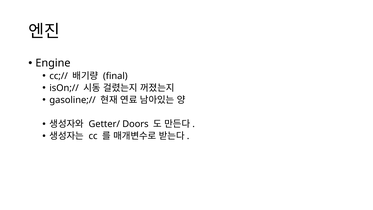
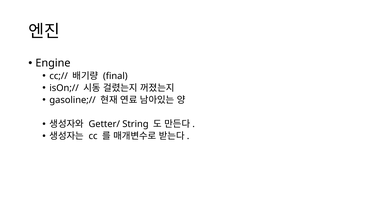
Doors: Doors -> String (135, 124)
